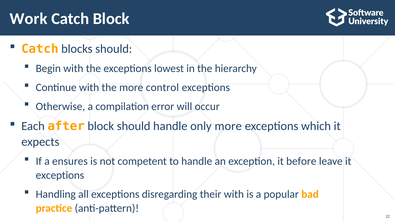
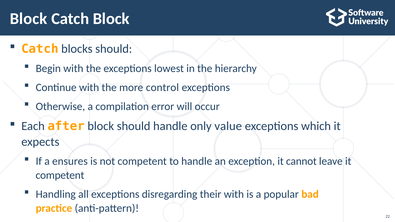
Work: Work -> Block (29, 19)
only more: more -> value (228, 126)
before: before -> cannot (301, 161)
exceptions: exceptions -> competent (60, 175)
